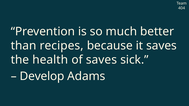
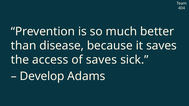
recipes: recipes -> disease (62, 46)
health: health -> access (50, 60)
